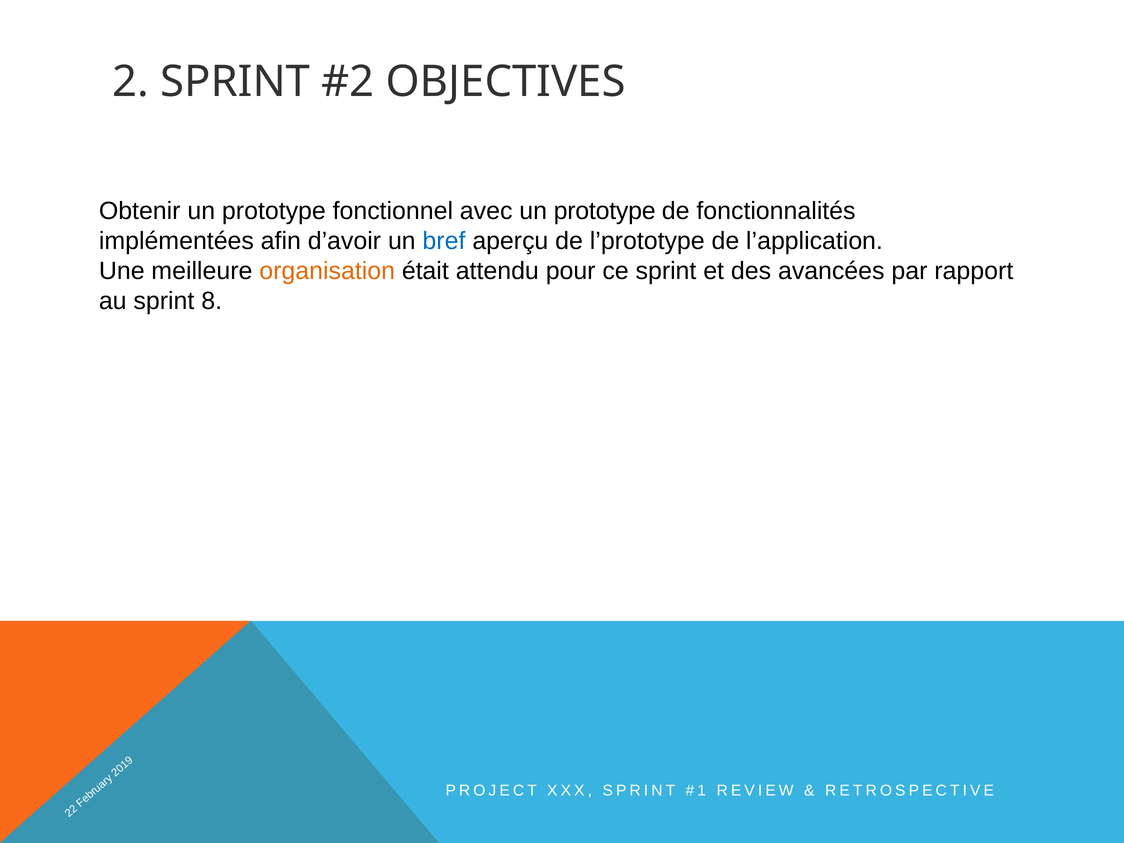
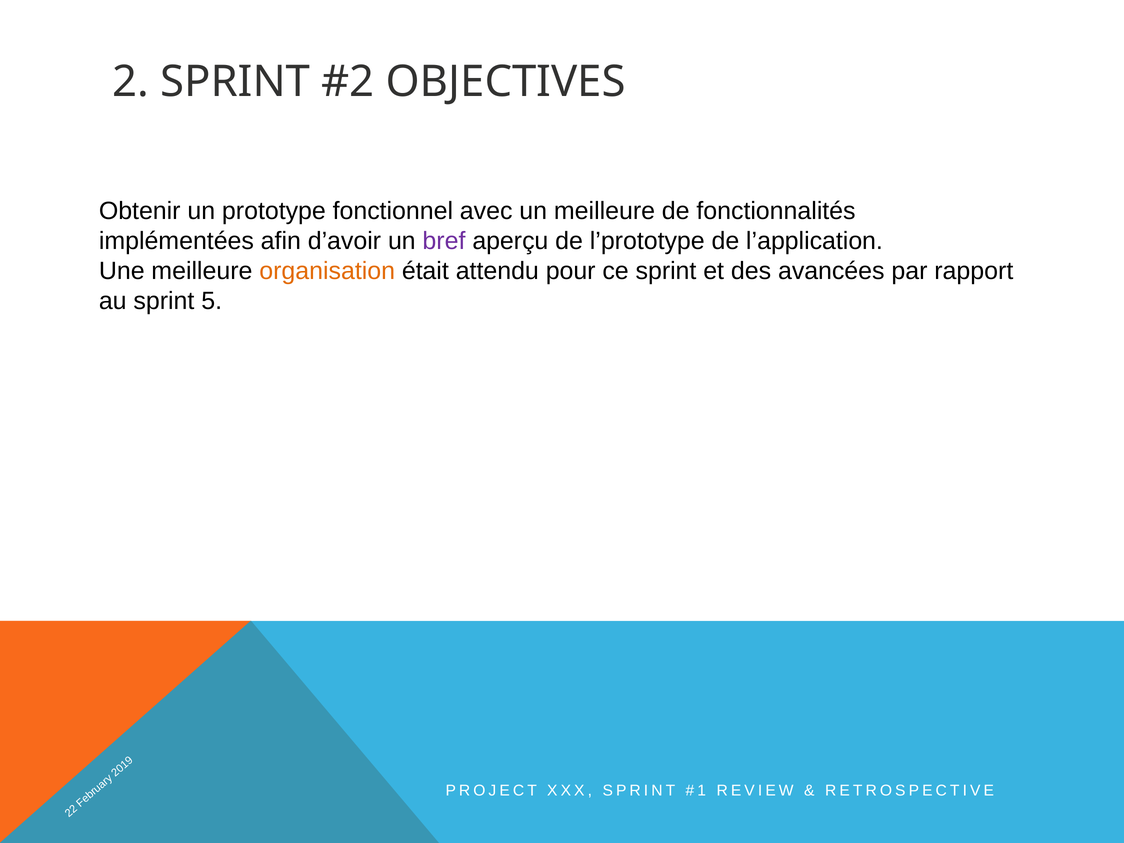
avec un prototype: prototype -> meilleure (605, 211)
bref colour: blue -> purple (444, 241)
8: 8 -> 5 (212, 301)
